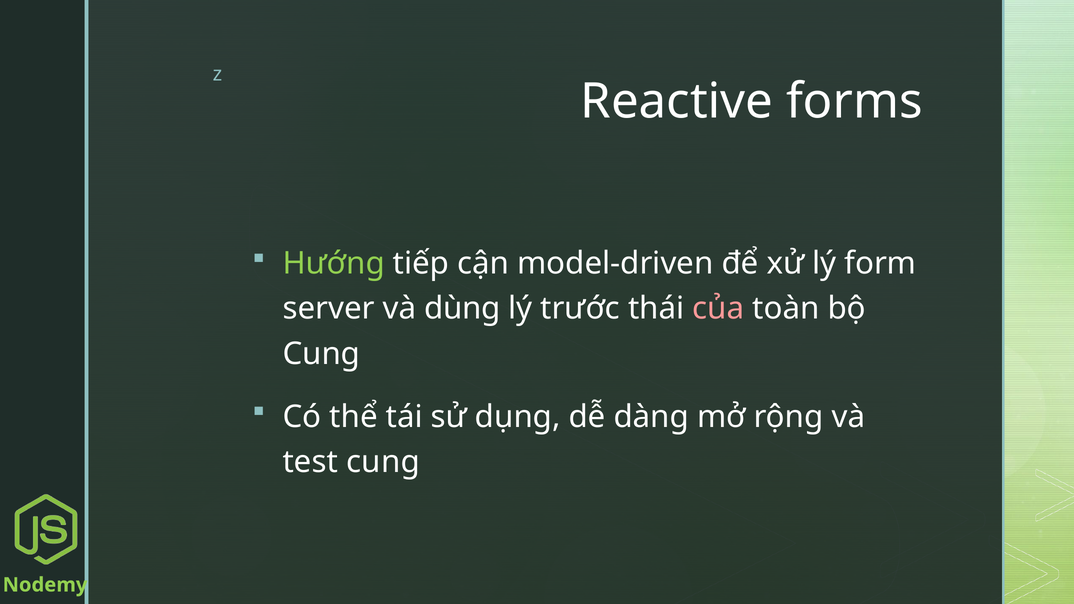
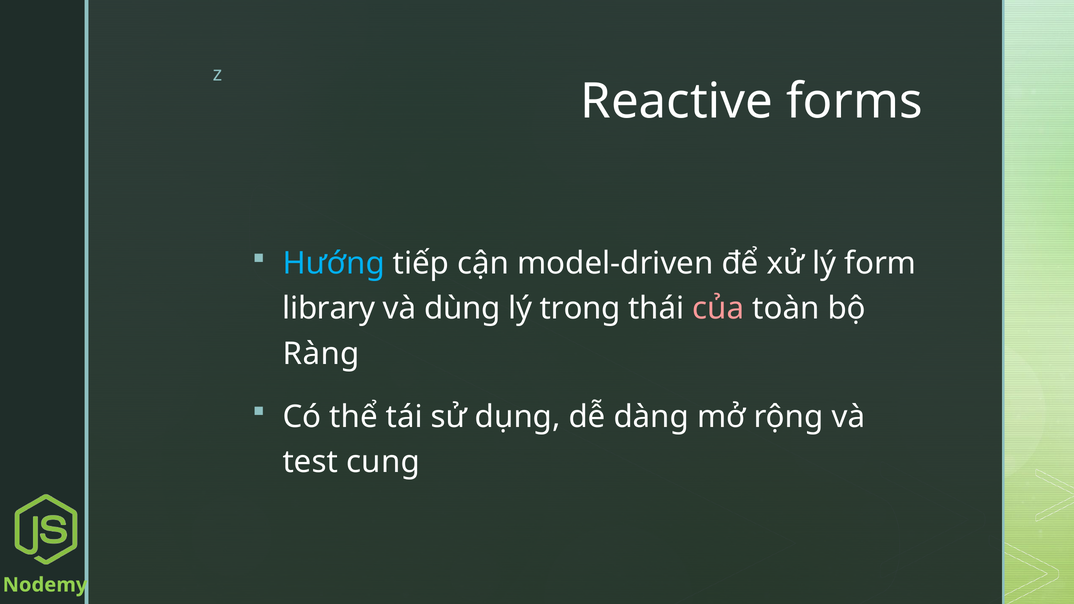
Hướng colour: light green -> light blue (334, 264)
server: server -> library (329, 309)
trước: trước -> trong (580, 309)
Cung: Cung -> Ràng (321, 354)
